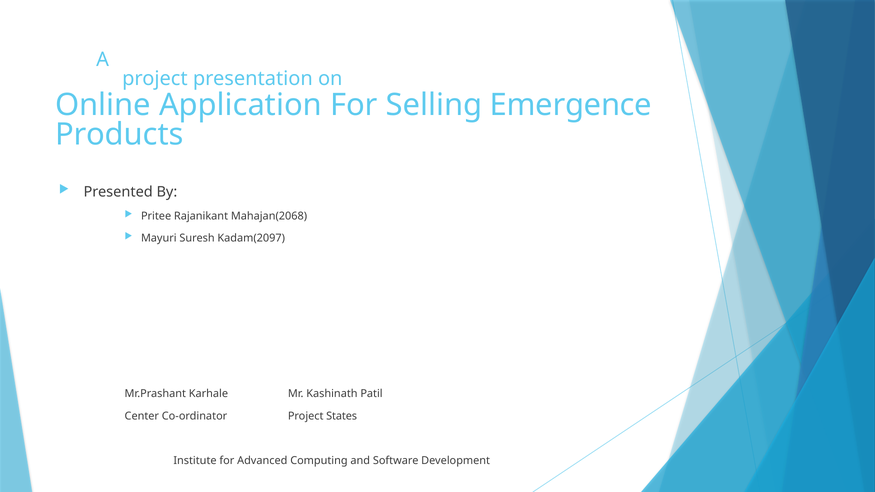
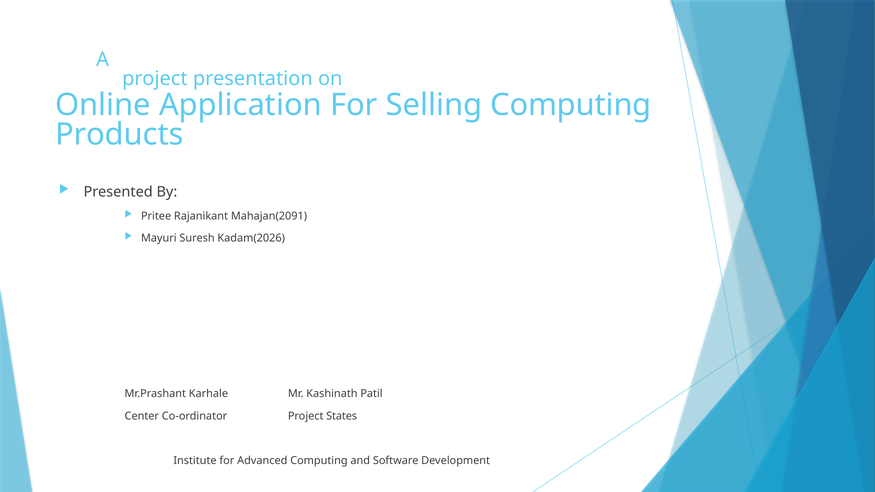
Selling Emergence: Emergence -> Computing (571, 105)
Mahajan(2068: Mahajan(2068 -> Mahajan(2091 (269, 216)
Kadam(2097: Kadam(2097 -> Kadam(2026 (251, 238)
